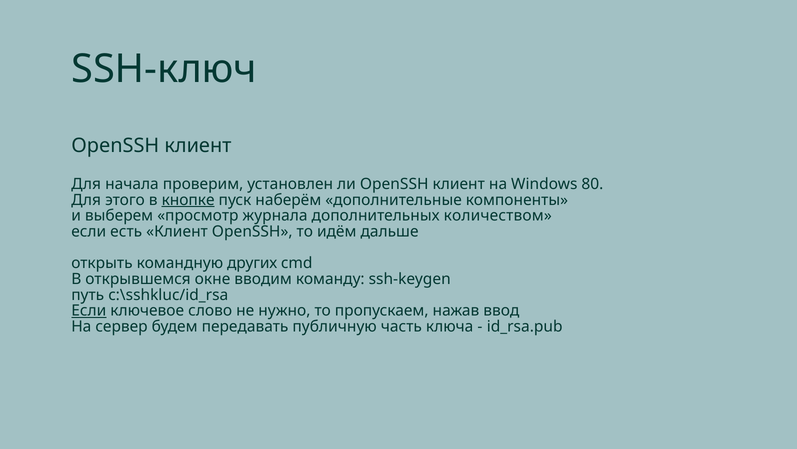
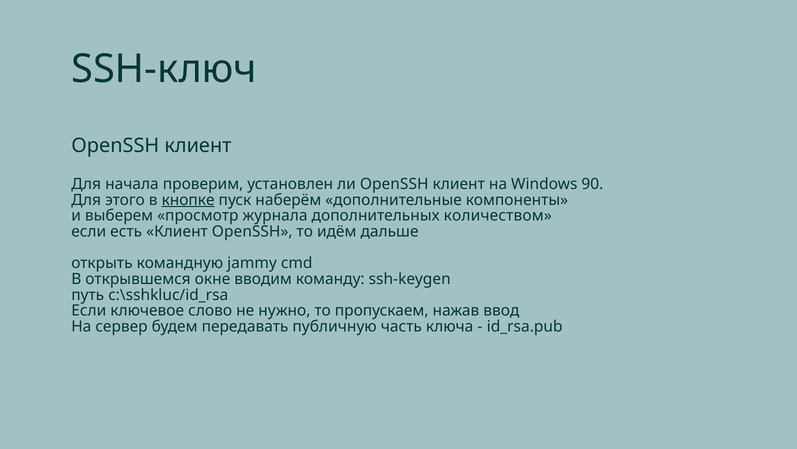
80: 80 -> 90 (592, 184)
других: других -> jammy (252, 263)
Если underline: present -> none (89, 310)
